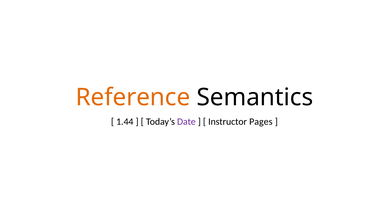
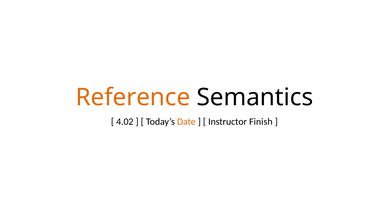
1.44: 1.44 -> 4.02 (125, 122)
Date colour: purple -> orange (186, 122)
Pages: Pages -> Finish (261, 122)
